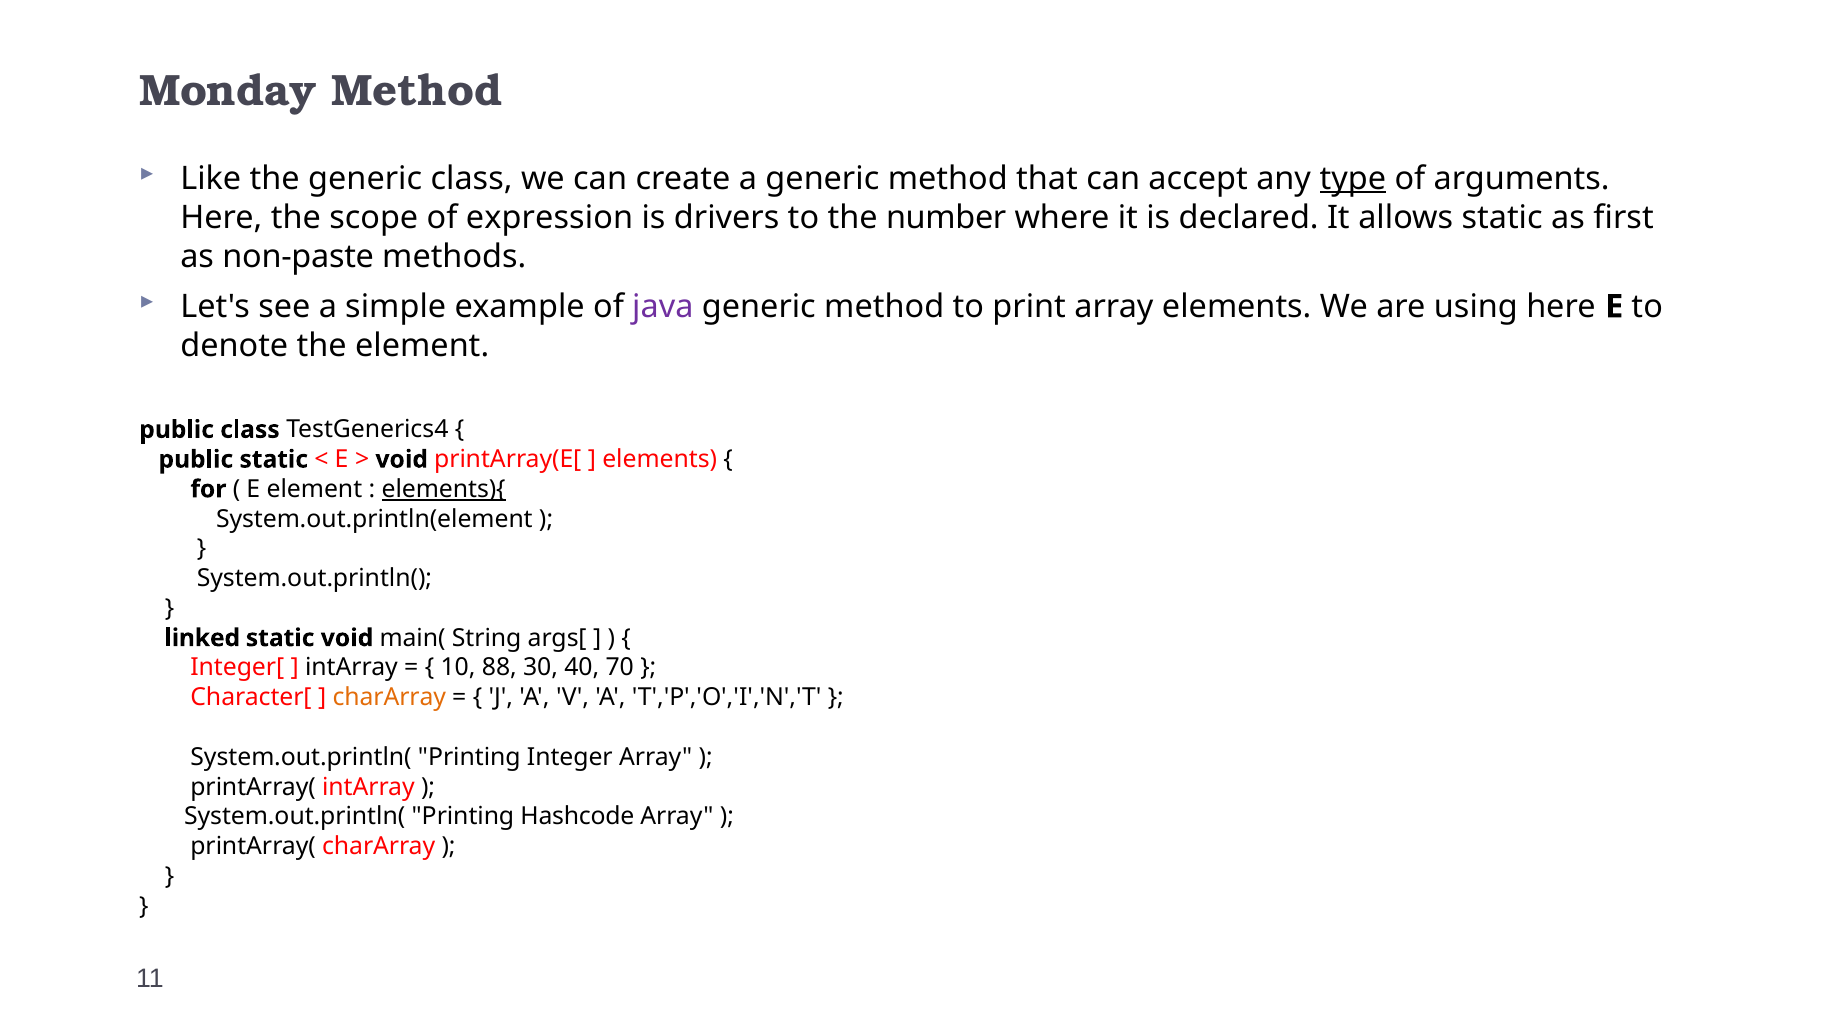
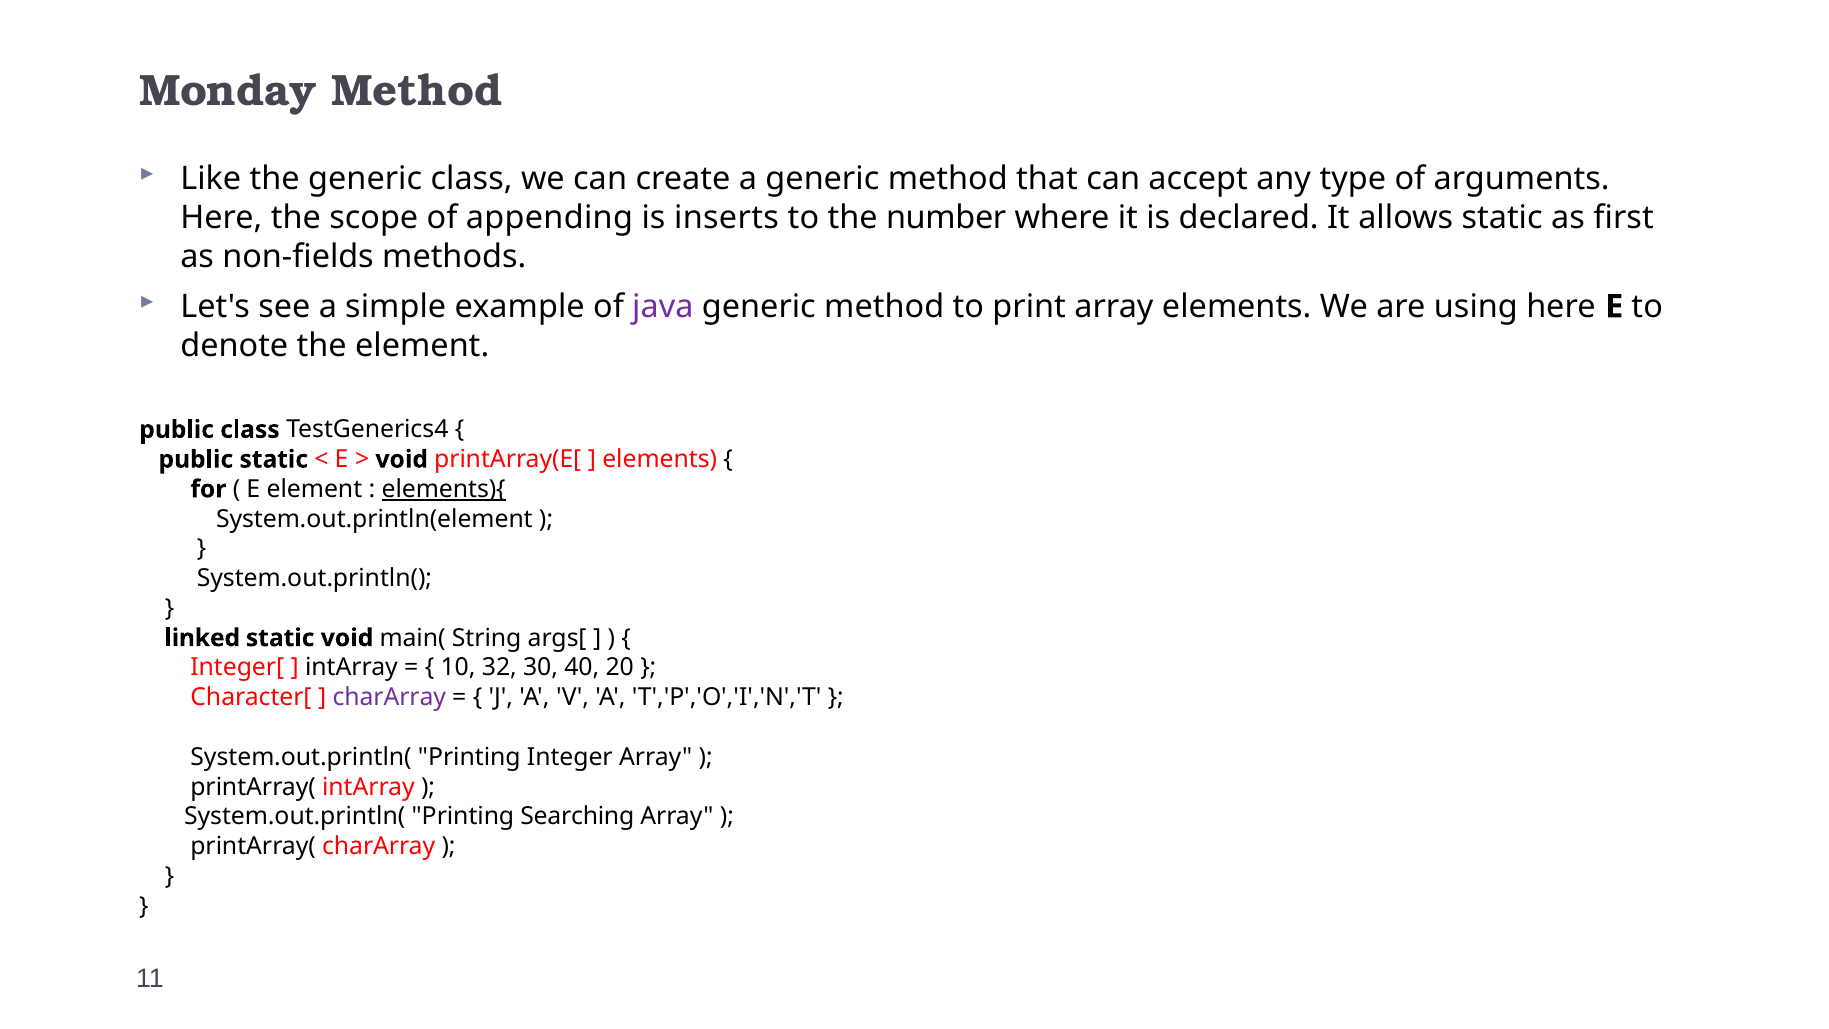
type underline: present -> none (1353, 178)
expression: expression -> appending (549, 217)
drivers: drivers -> inserts (726, 217)
non-paste: non-paste -> non-fields (298, 256)
88: 88 -> 32 (499, 668)
70: 70 -> 20 (620, 668)
charArray colour: orange -> purple (389, 697)
Hashcode: Hashcode -> Searching (577, 816)
